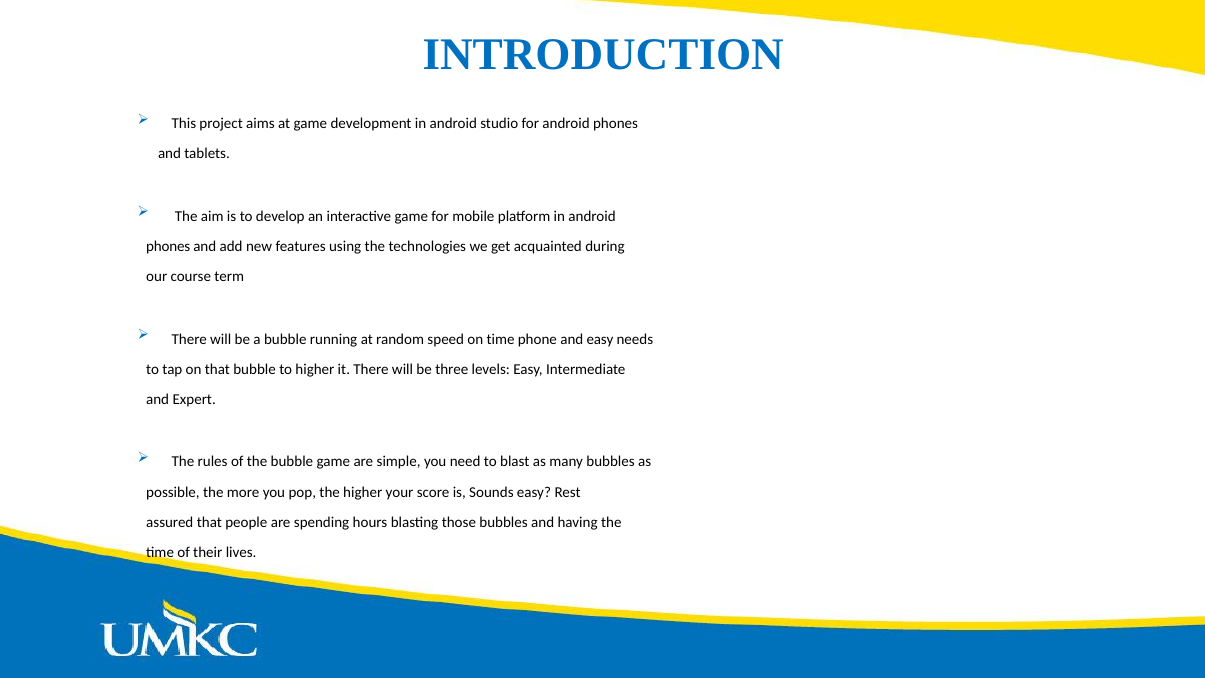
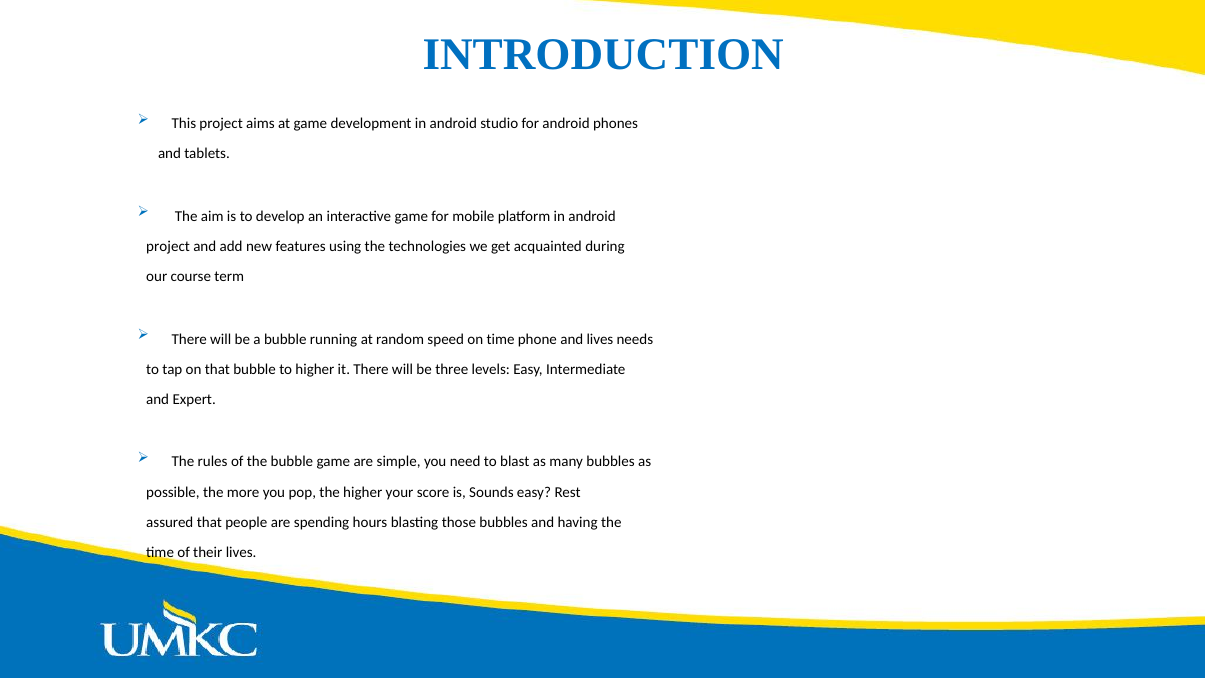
phones: phones -> project (168, 246)
and easy: easy -> lives (600, 339)
